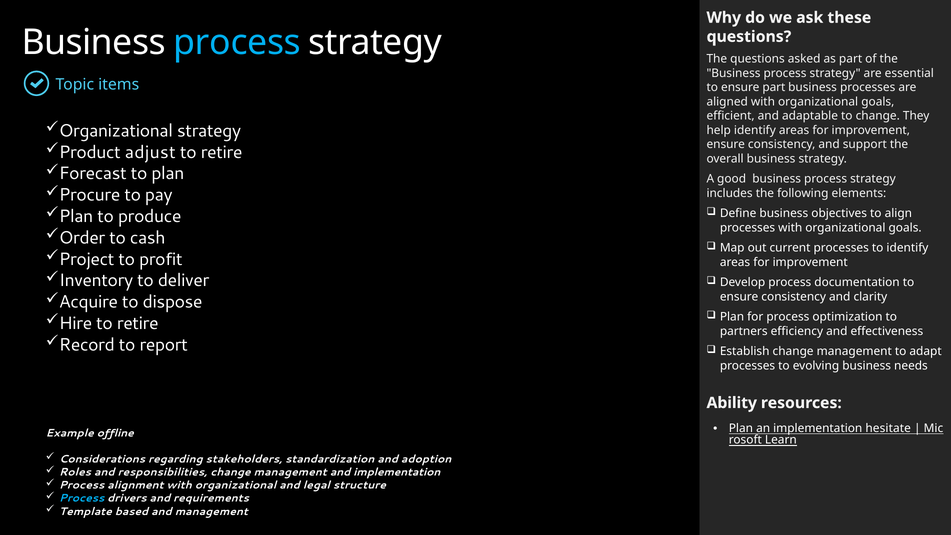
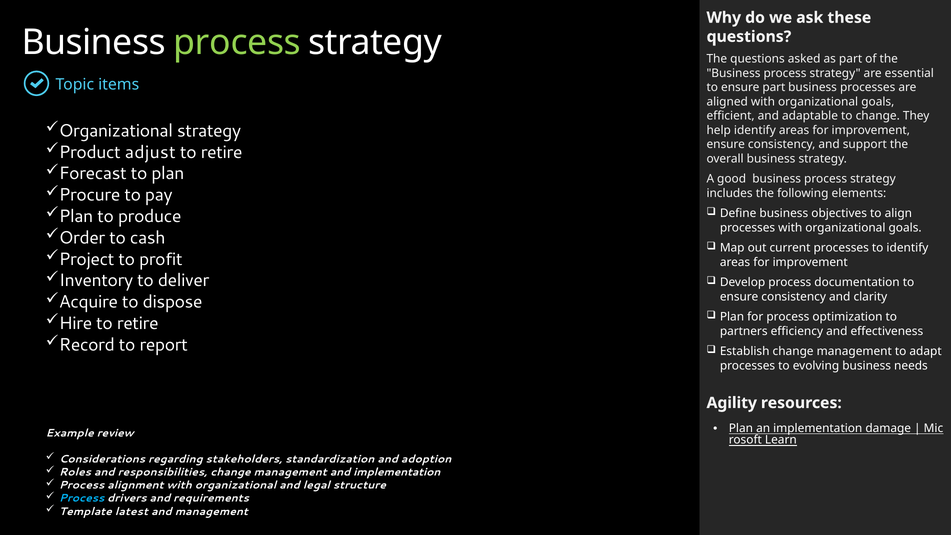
process colour: light blue -> light green (237, 42)
Ability: Ability -> Agility (732, 403)
hesitate: hesitate -> damage (888, 428)
offline: offline -> review (115, 433)
based: based -> latest (131, 511)
